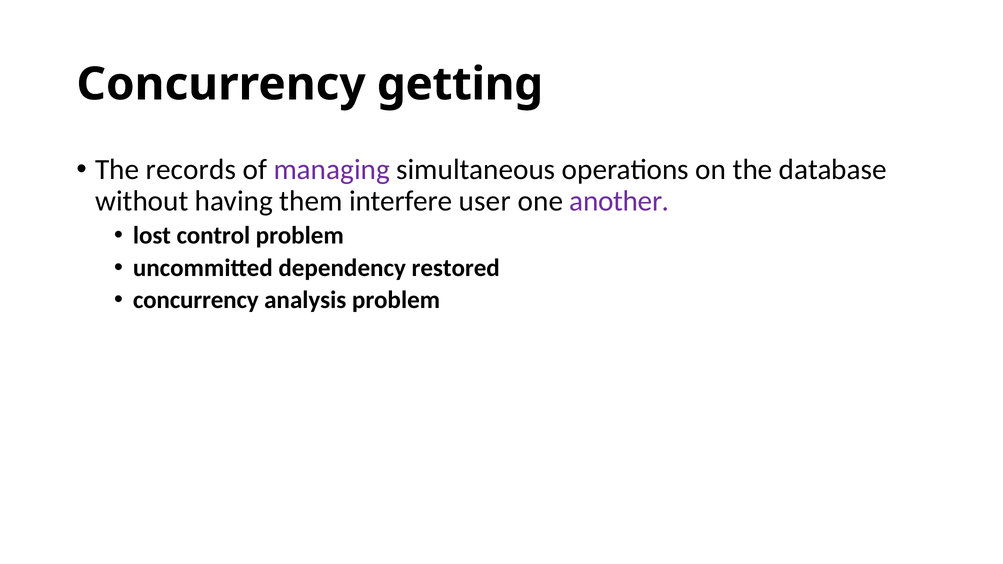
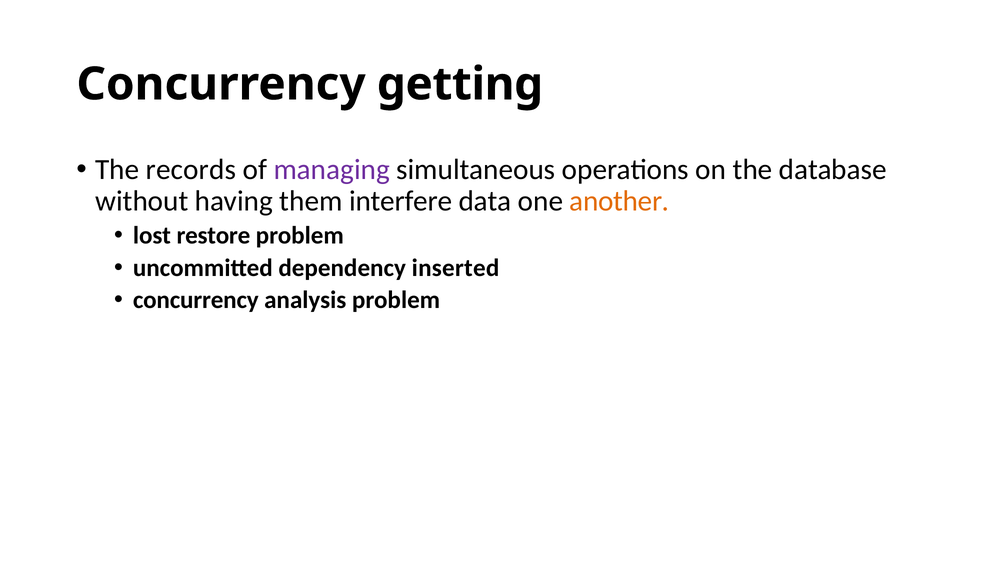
user: user -> data (485, 201)
another colour: purple -> orange (619, 201)
control: control -> restore (213, 236)
restored: restored -> inserted (456, 268)
